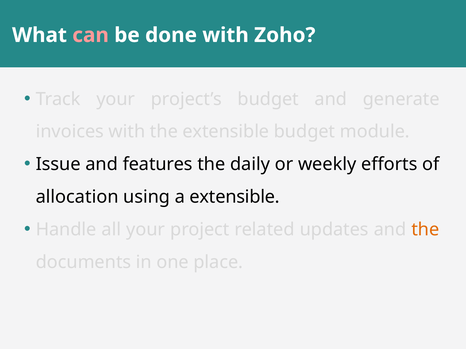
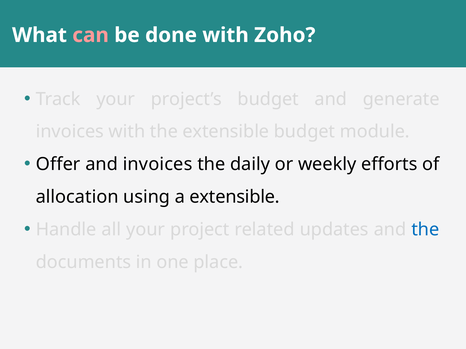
Issue: Issue -> Offer (58, 164)
and features: features -> invoices (158, 164)
the colour: orange -> blue (425, 230)
